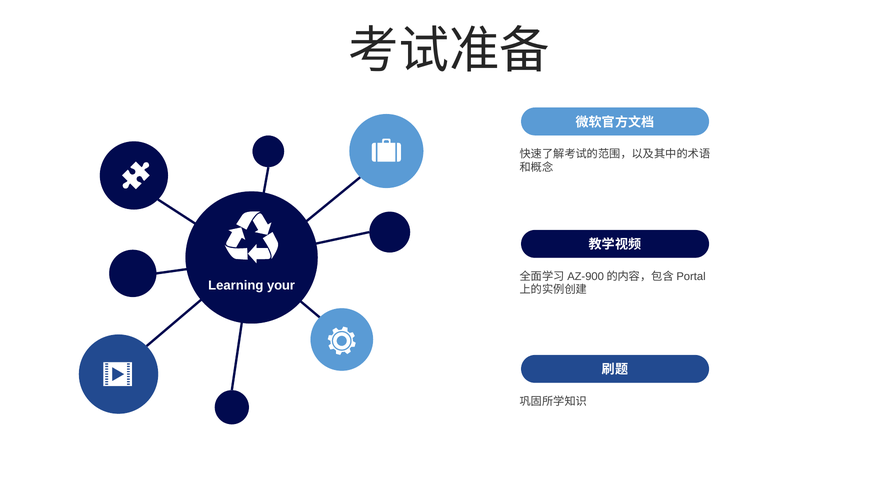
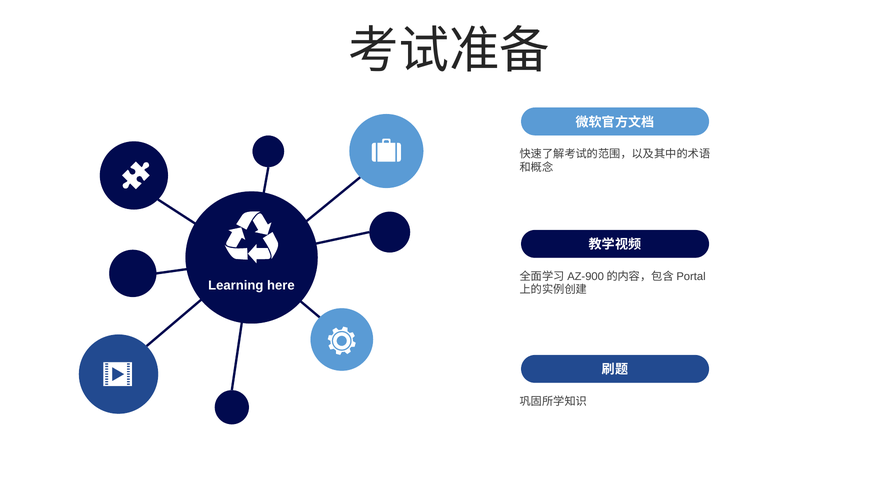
your: your -> here (281, 285)
